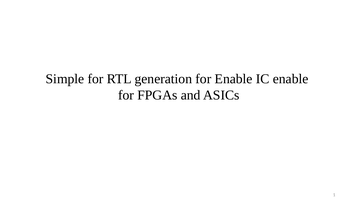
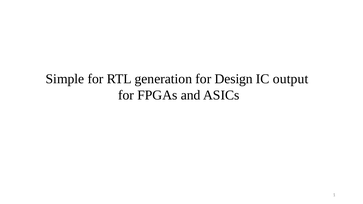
for Enable: Enable -> Design (234, 79)
IC enable: enable -> output (291, 79)
